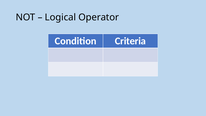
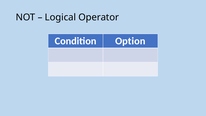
Criteria: Criteria -> Option (130, 41)
